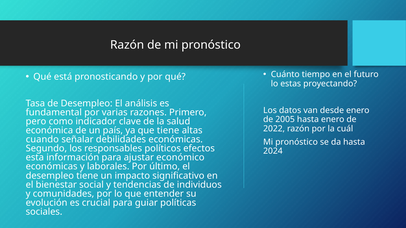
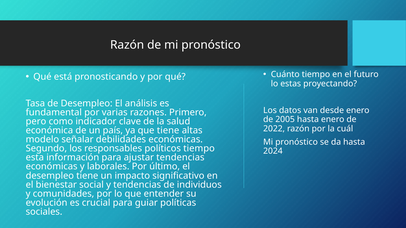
cuando: cuando -> modelo (42, 140)
políticos efectos: efectos -> tiempo (199, 149)
ajustar económico: económico -> tendencias (180, 158)
